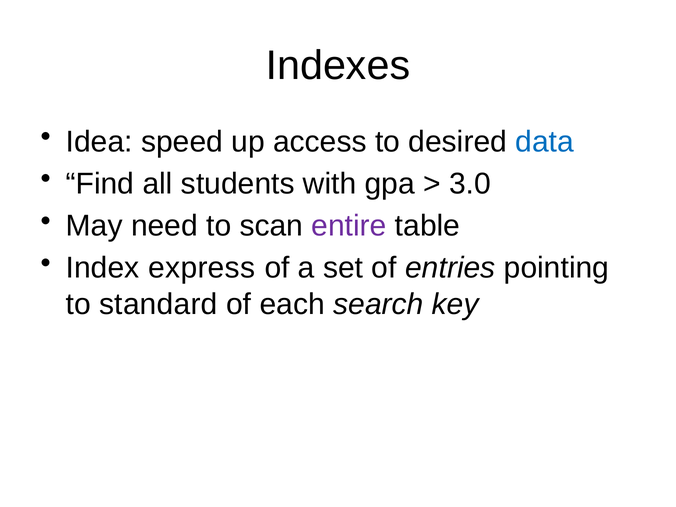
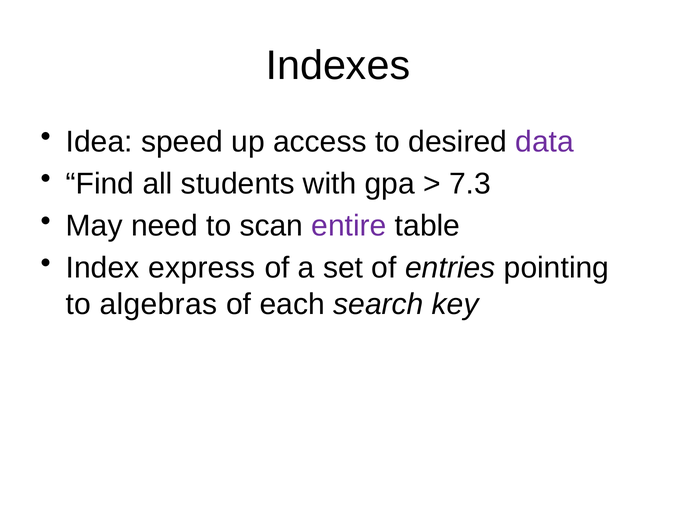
data colour: blue -> purple (545, 142)
3.0: 3.0 -> 7.3 (470, 184)
standard: standard -> algebras (158, 304)
